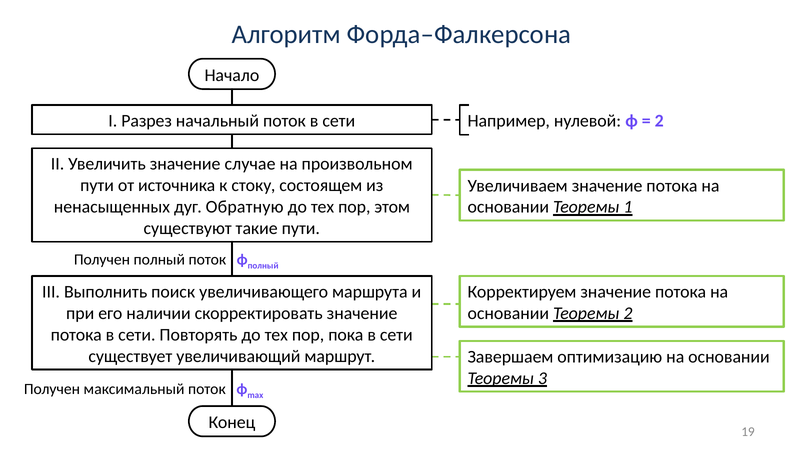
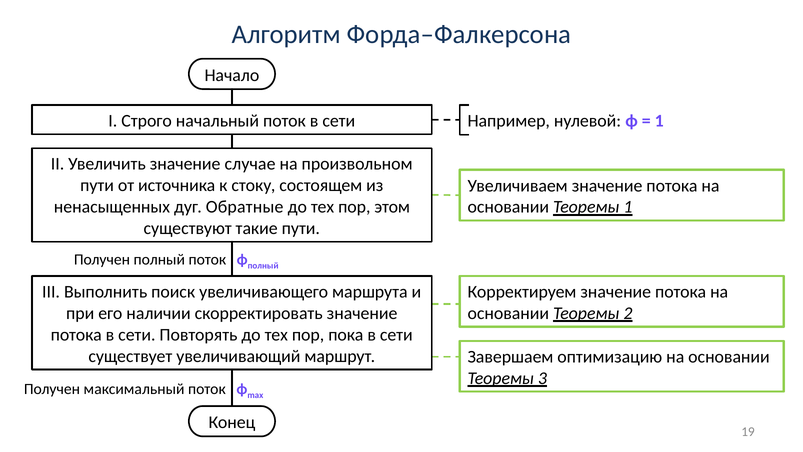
Разрез: Разрез -> Строго (147, 121)
2: 2 -> 1 (659, 121)
Обратную: Обратную -> Обратные (245, 207)
